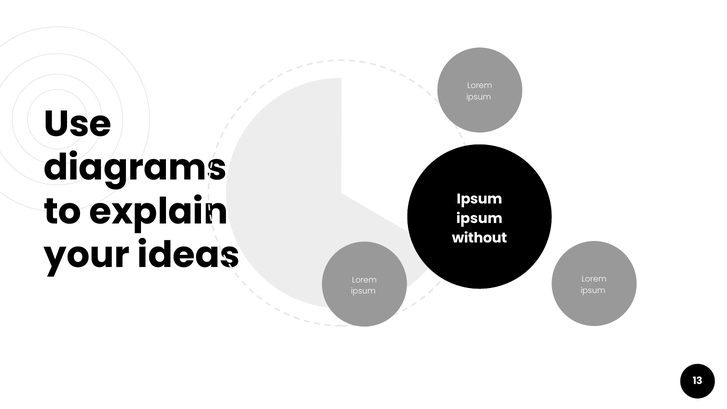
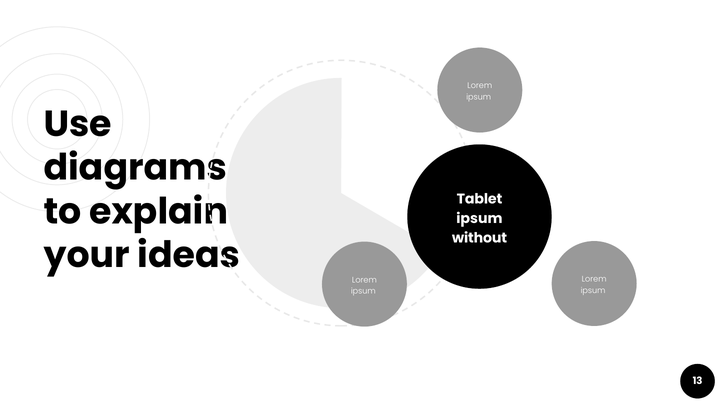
Ipsum: Ipsum -> Tablet (480, 199)
